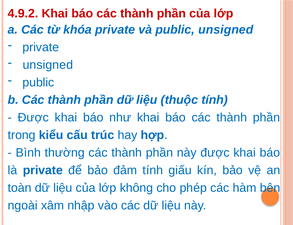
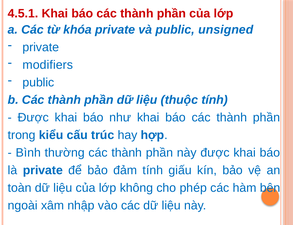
4.9.2: 4.9.2 -> 4.5.1 (23, 14)
unsigned: unsigned -> modifiers (48, 65)
